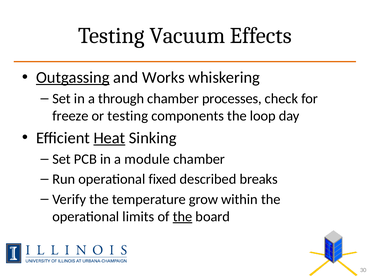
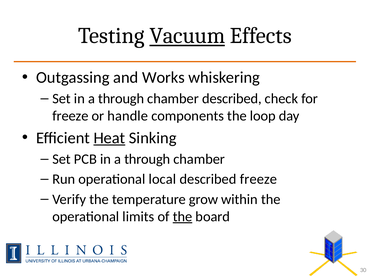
Vacuum underline: none -> present (187, 36)
Outgassing underline: present -> none (73, 78)
chamber processes: processes -> described (232, 99)
or testing: testing -> handle (128, 116)
PCB in a module: module -> through (147, 159)
fixed: fixed -> local (162, 179)
described breaks: breaks -> freeze (259, 179)
